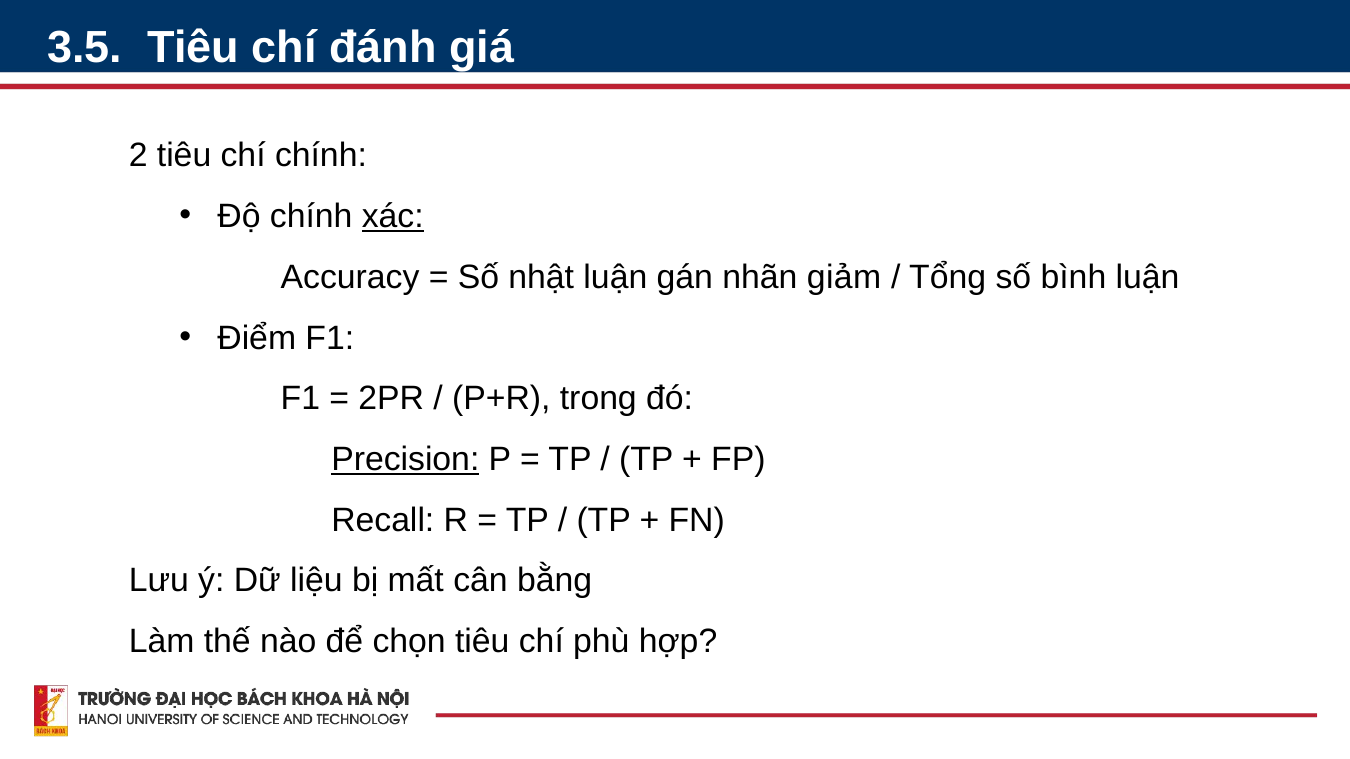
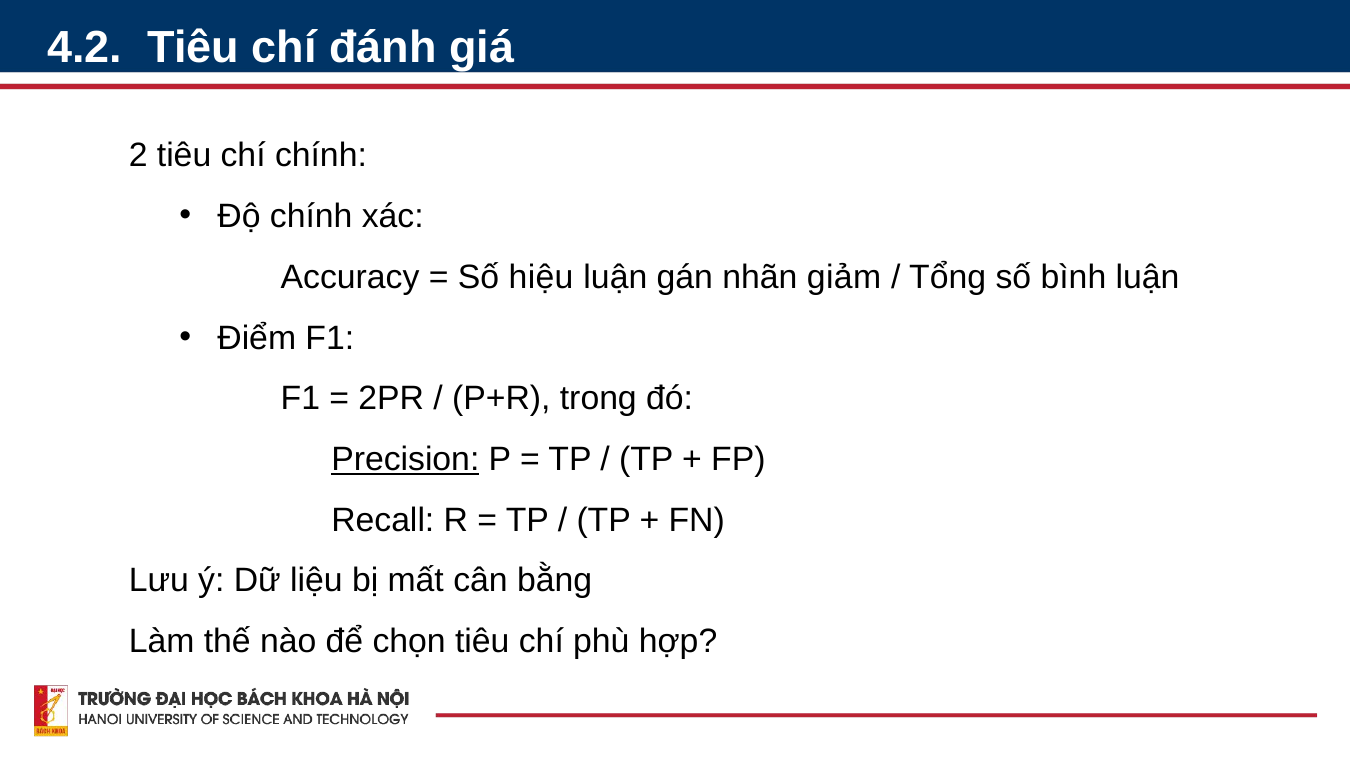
3.5: 3.5 -> 4.2 (85, 48)
xác underline: present -> none (393, 217)
nhật: nhật -> hiệu (541, 277)
